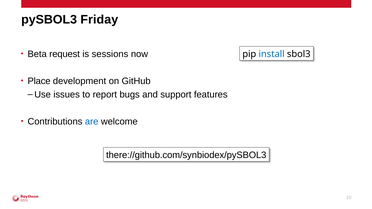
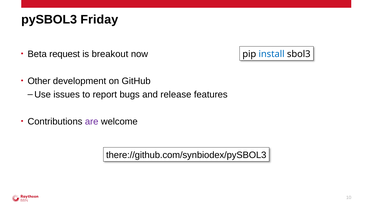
sessions: sessions -> breakout (110, 54)
Place: Place -> Other (39, 81)
support: support -> release (176, 95)
are colour: blue -> purple (92, 122)
